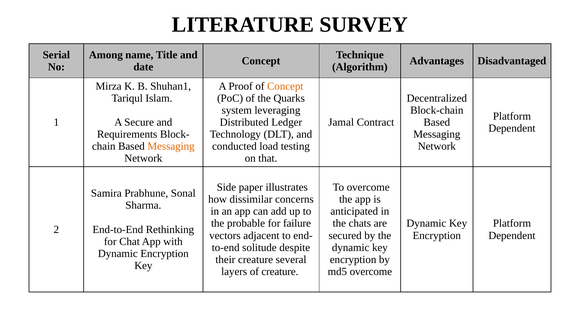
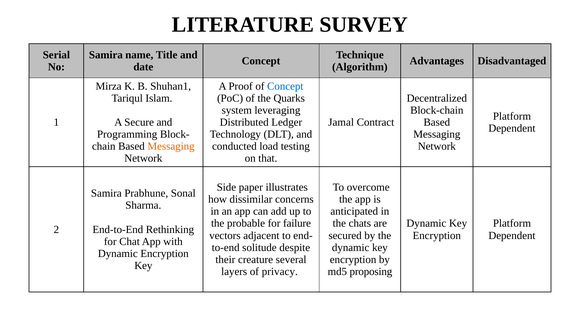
Among: Among -> Samira (106, 55)
Concept colour: orange -> blue (285, 86)
Requirements: Requirements -> Programming (127, 134)
of creature: creature -> privacy (280, 272)
md5 overcome: overcome -> proposing (371, 272)
